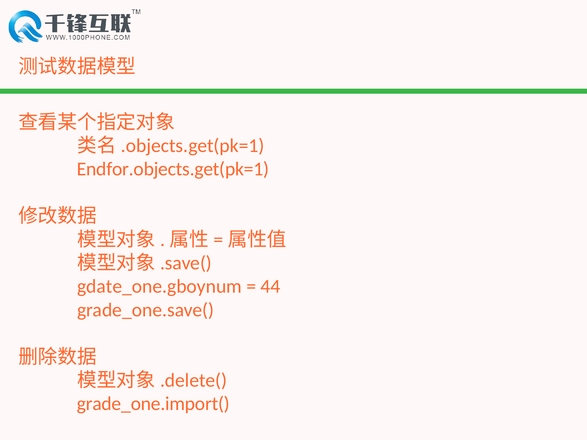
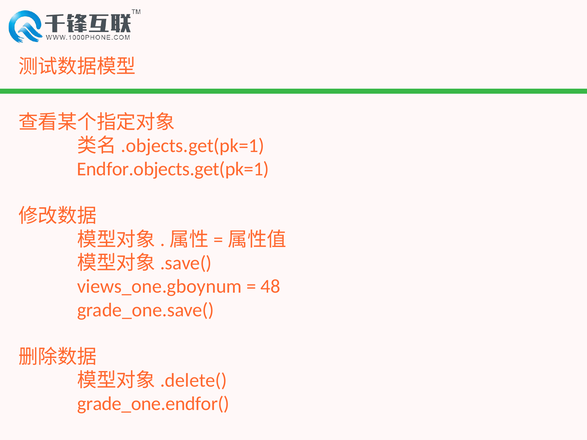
gdate_one.gboynum: gdate_one.gboynum -> views_one.gboynum (160, 287)
44: 44 -> 48 (270, 287)
grade_one.import(: grade_one.import( -> grade_one.endfor( (153, 404)
